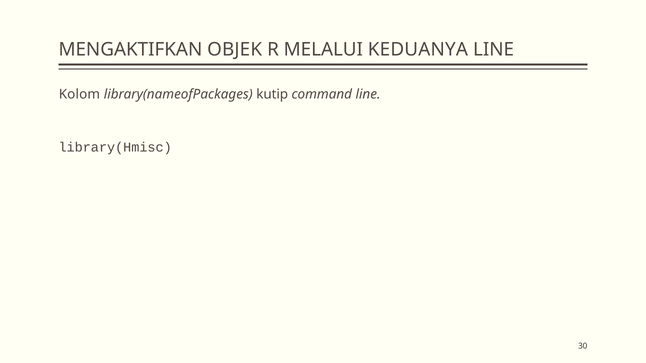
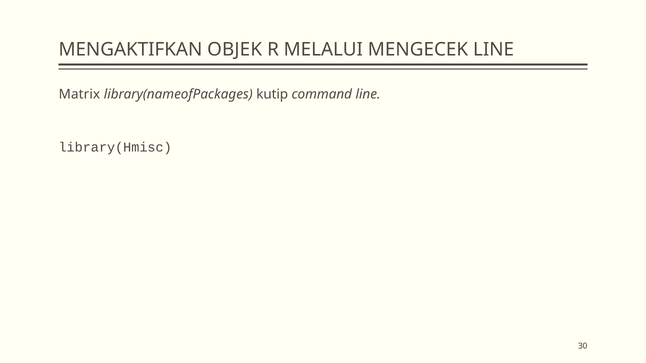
KEDUANYA: KEDUANYA -> MENGECEK (418, 49)
Kolom: Kolom -> Matrix (79, 94)
